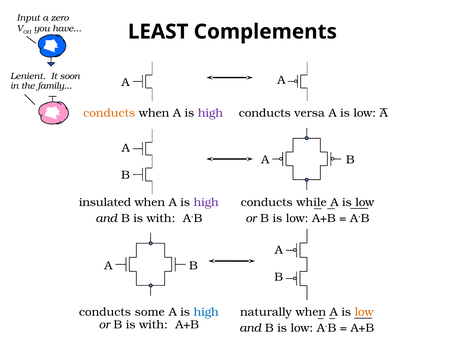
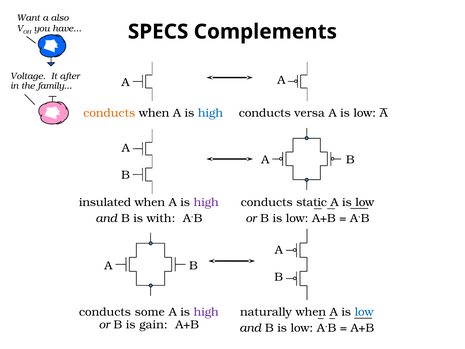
Input: Input -> Want (28, 18)
zero: zero -> also (60, 18)
LEAST: LEAST -> SPECS (158, 32)
Lenient: Lenient -> Voltage (28, 76)
soon: soon -> after (70, 76)
high colour: purple -> blue (210, 113)
while: while -> static (312, 202)
high colour: blue -> purple (206, 312)
low colour: orange -> blue (364, 312)
or B is with: with -> gain (153, 324)
